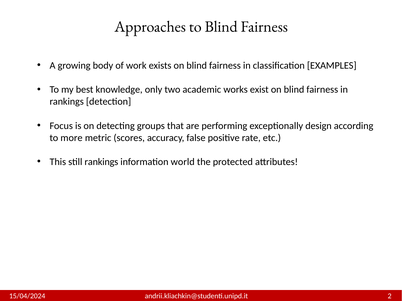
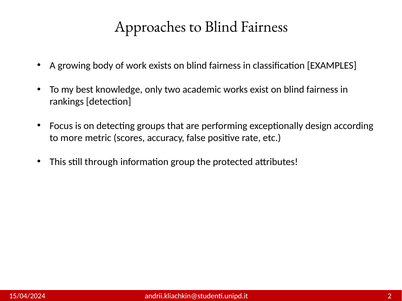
still rankings: rankings -> through (101, 162)
world: world -> group (183, 162)
